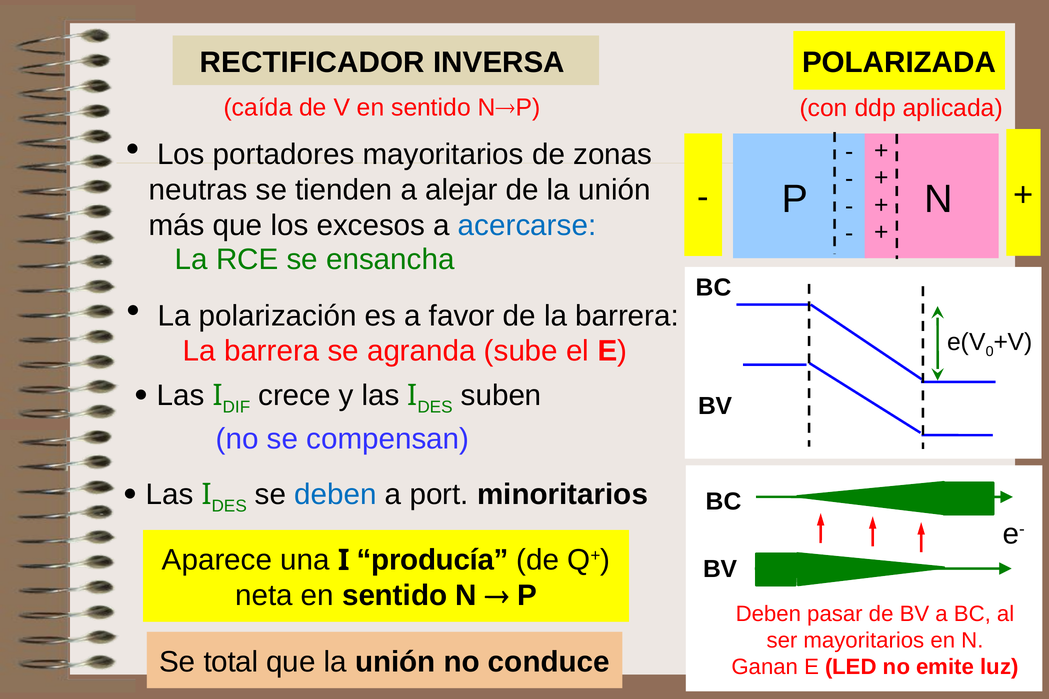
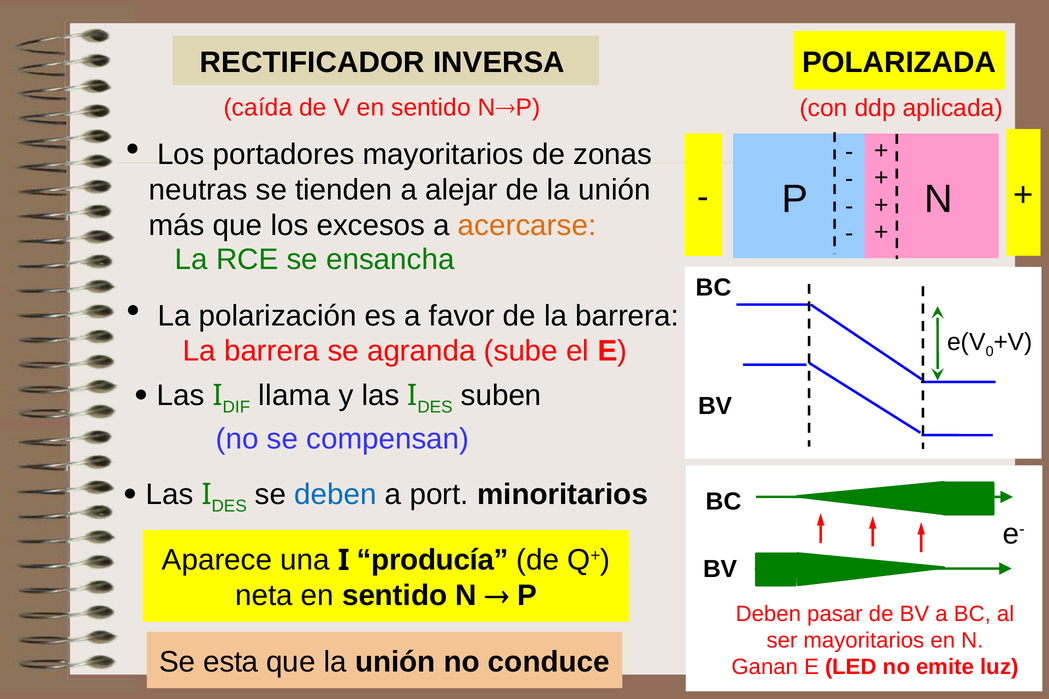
acercarse colour: blue -> orange (527, 225)
crece: crece -> llama (294, 396)
total: total -> esta (231, 662)
